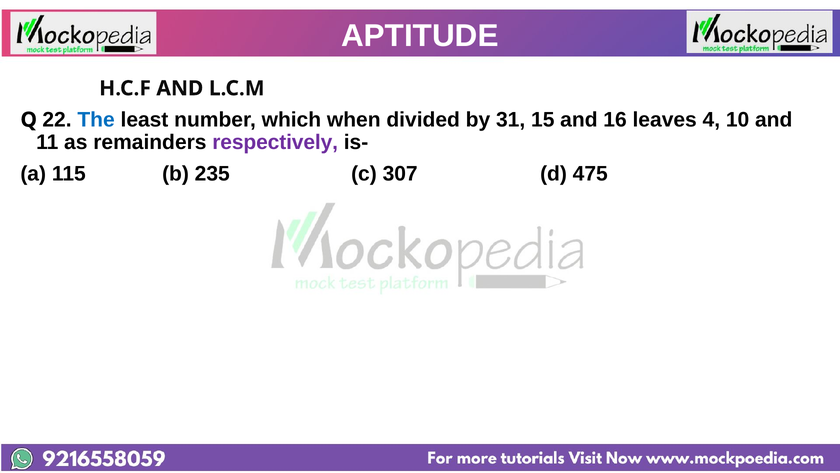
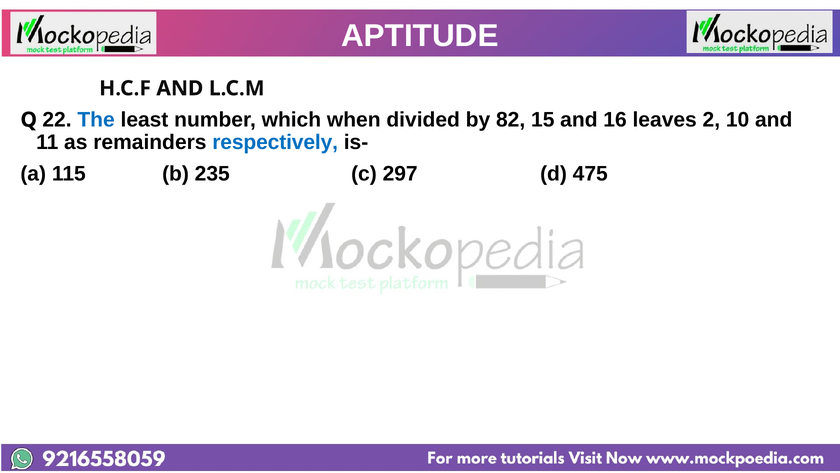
31: 31 -> 82 (511, 120)
4: 4 -> 2 (711, 120)
respectively colour: purple -> blue (275, 142)
307: 307 -> 297 (400, 174)
